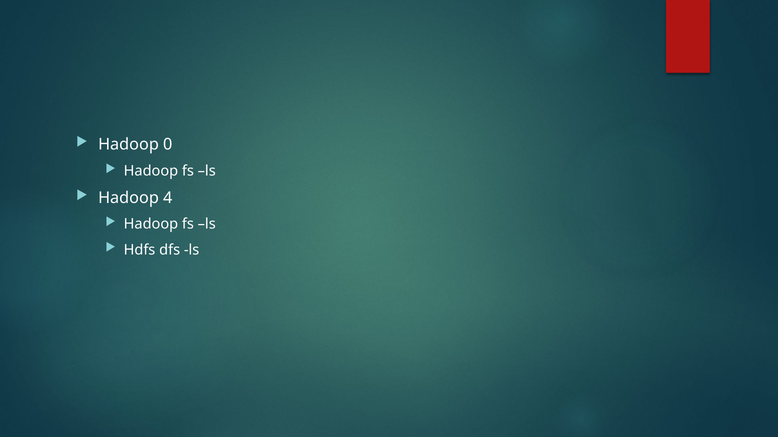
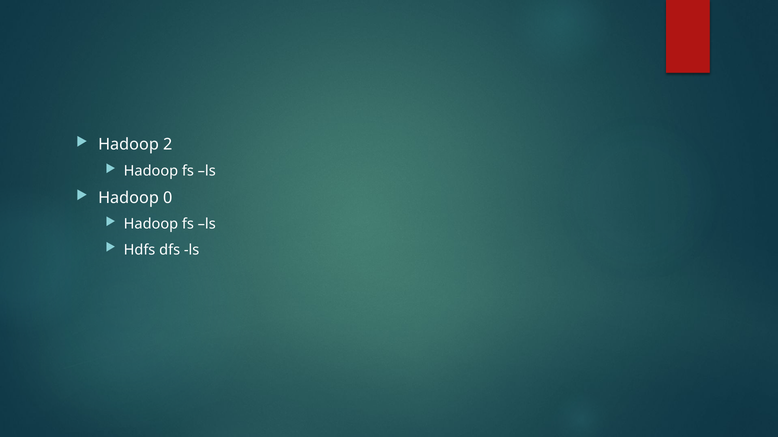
0: 0 -> 2 (168, 145)
4: 4 -> 0 (168, 198)
